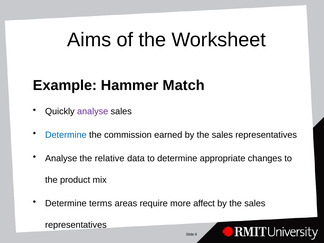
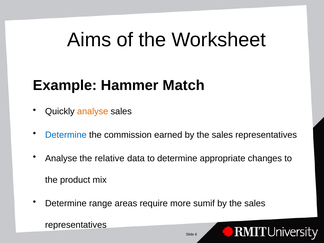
analyse colour: purple -> orange (93, 112)
terms: terms -> range (101, 203)
affect: affect -> sumif (204, 203)
